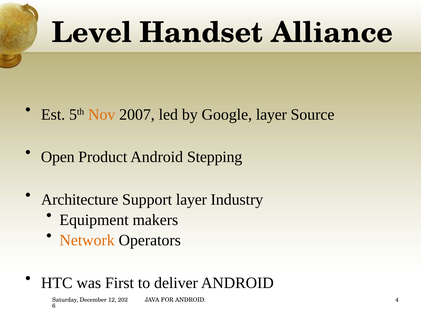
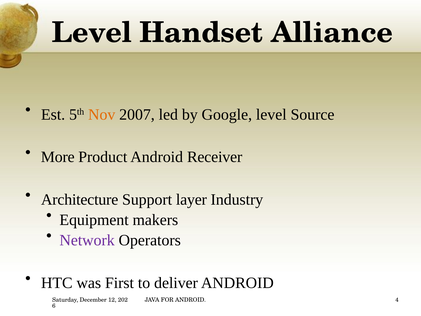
Google layer: layer -> level (271, 114)
Open: Open -> More (58, 157)
Stepping: Stepping -> Receiver (215, 157)
Network colour: orange -> purple (87, 240)
